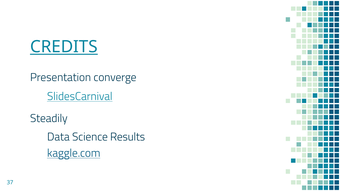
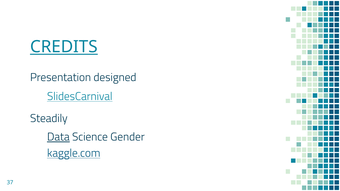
converge: converge -> designed (115, 77)
Data underline: none -> present (58, 137)
Results: Results -> Gender (127, 137)
